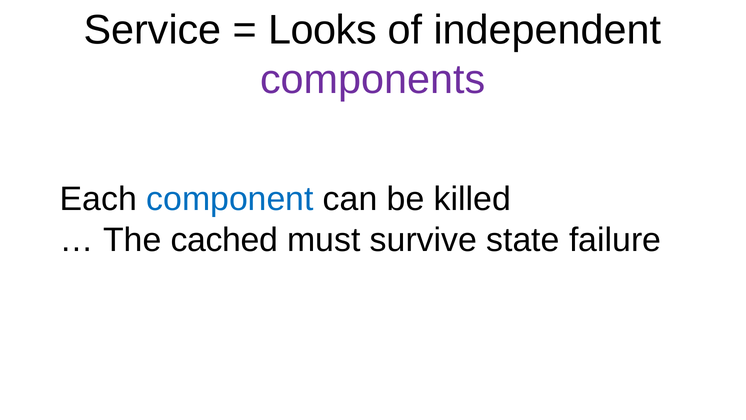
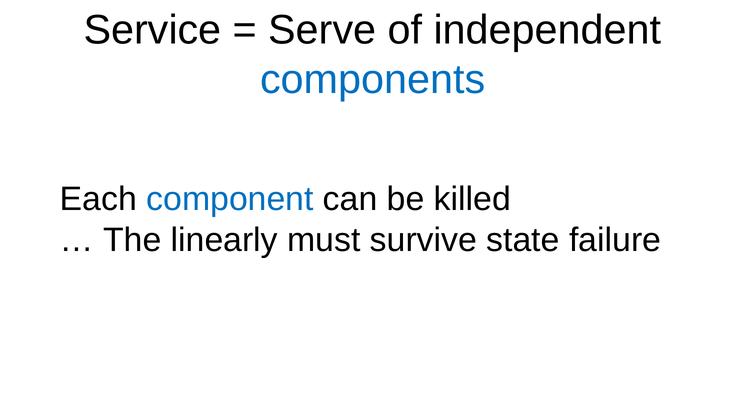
Looks: Looks -> Serve (322, 30)
components colour: purple -> blue (373, 79)
cached: cached -> linearly (224, 240)
